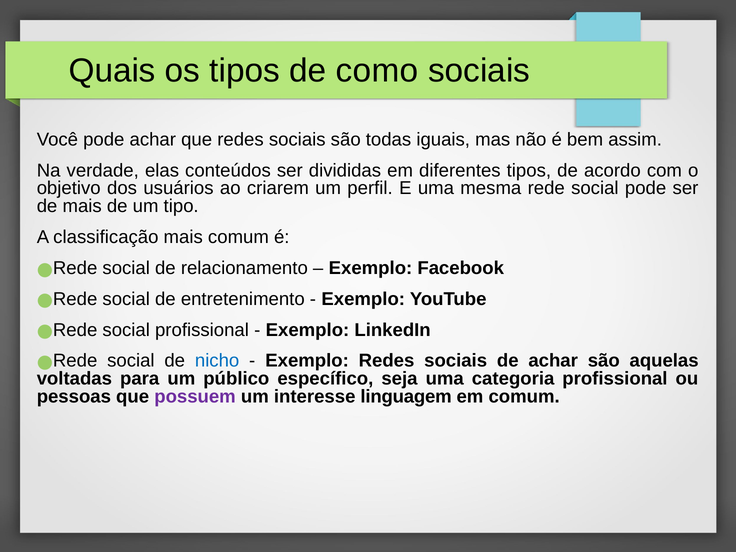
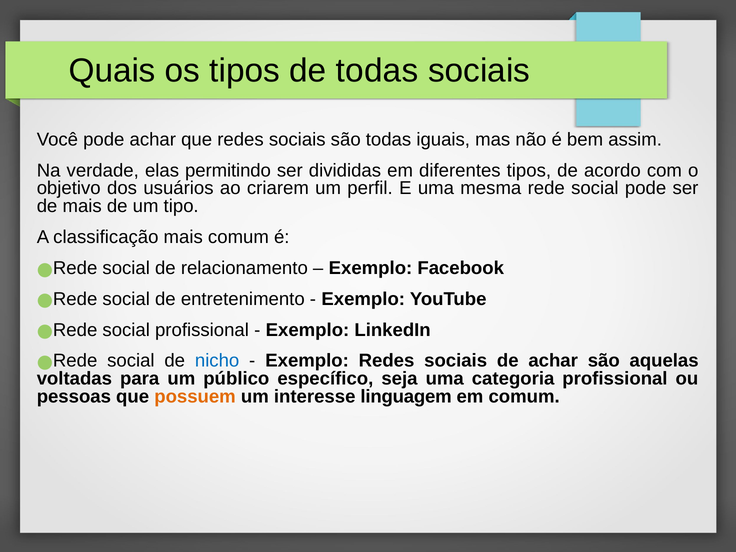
de como: como -> todas (377, 71)
conteúdos: conteúdos -> permitindo (228, 170)
possuem colour: purple -> orange (195, 396)
